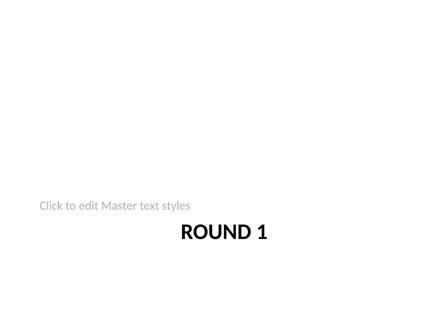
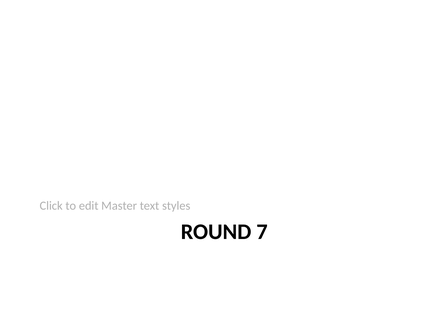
1: 1 -> 7 (262, 232)
